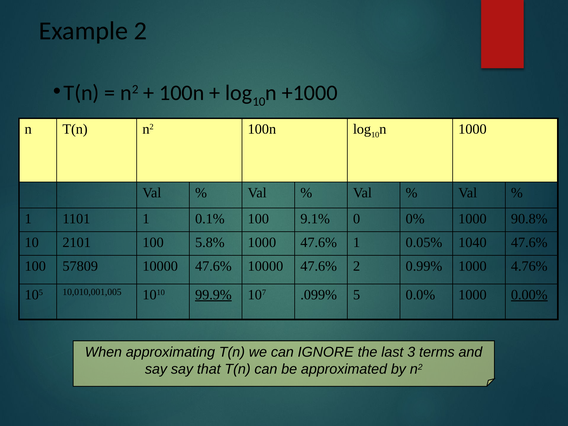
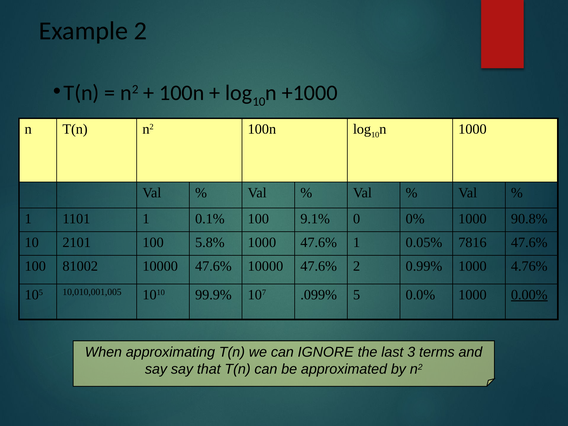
1040: 1040 -> 7816 (472, 243)
57809: 57809 -> 81002 (80, 266)
99.9% underline: present -> none (213, 295)
